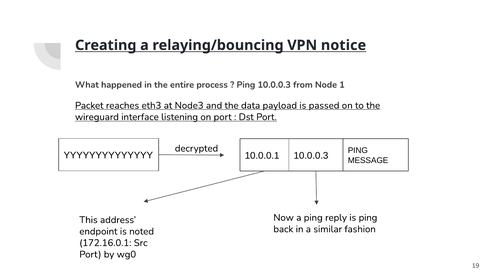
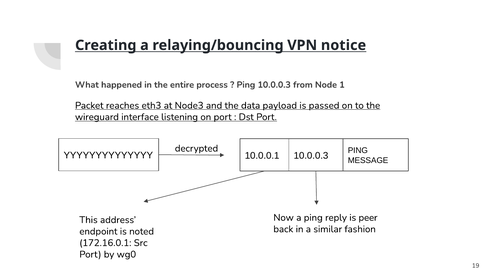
is ping: ping -> peer (368, 217)
